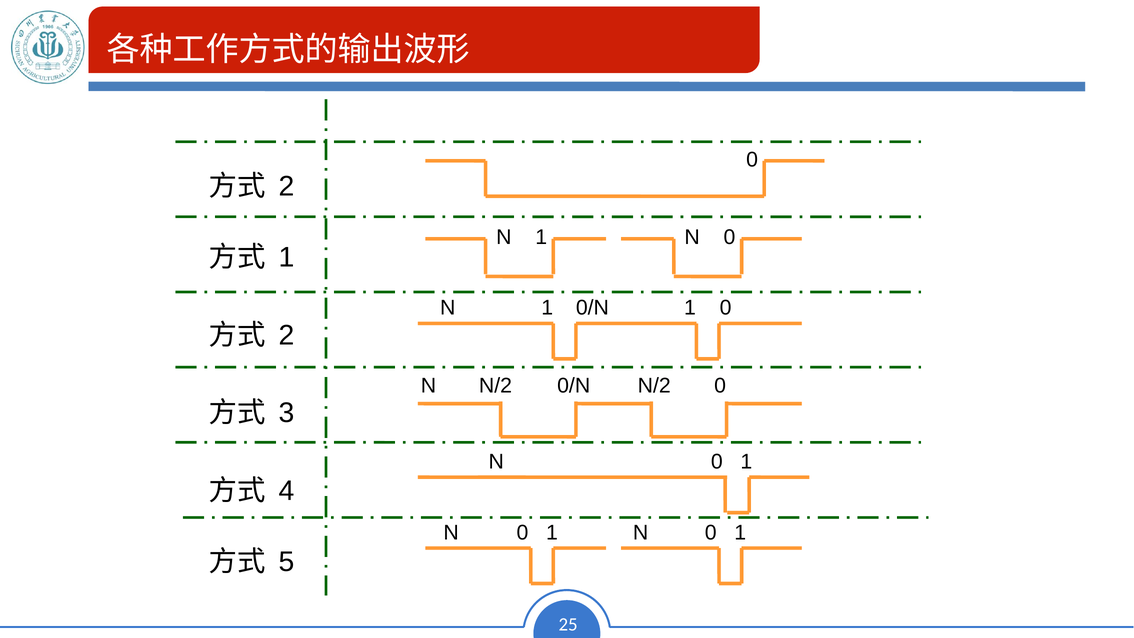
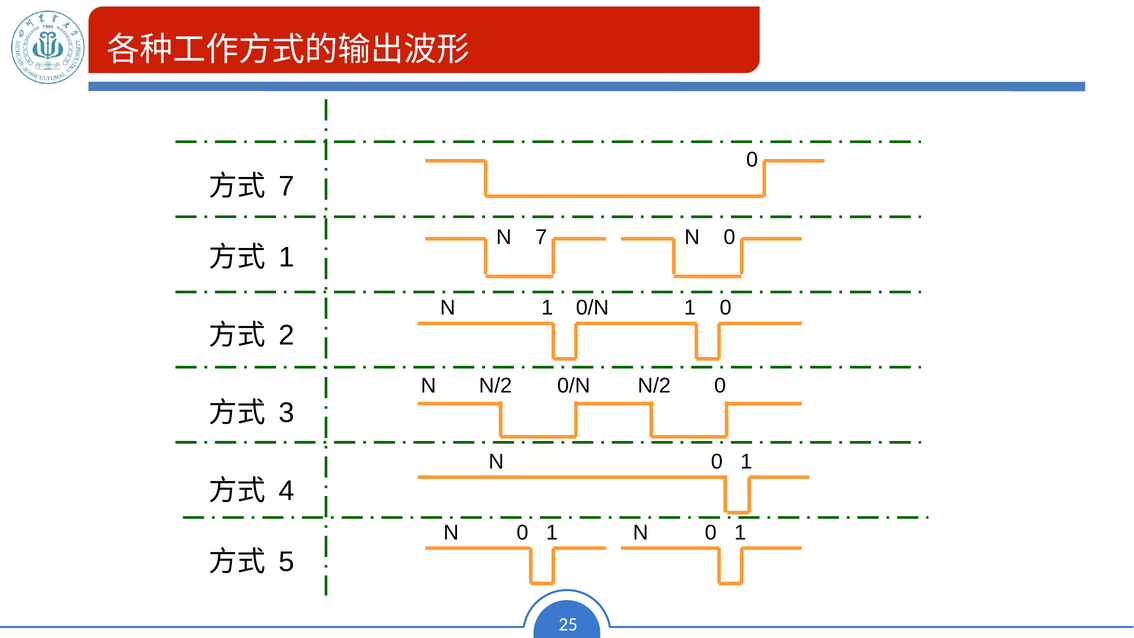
2: 2 -> 7 (286, 186)
N 1: 1 -> 7 (541, 237)
